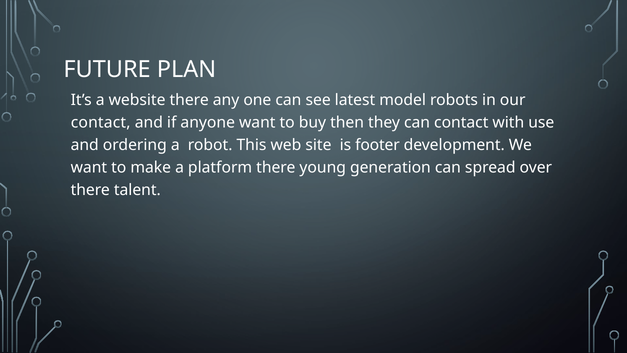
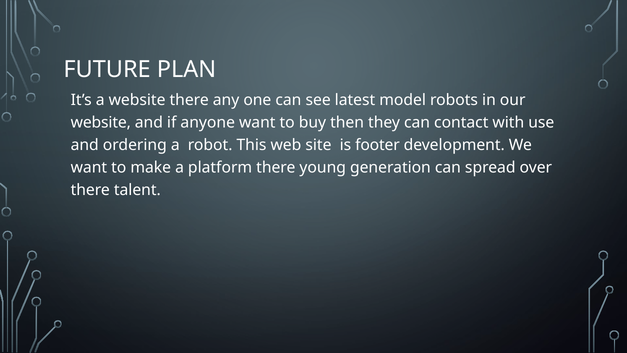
contact: contact -> website (101, 122)
